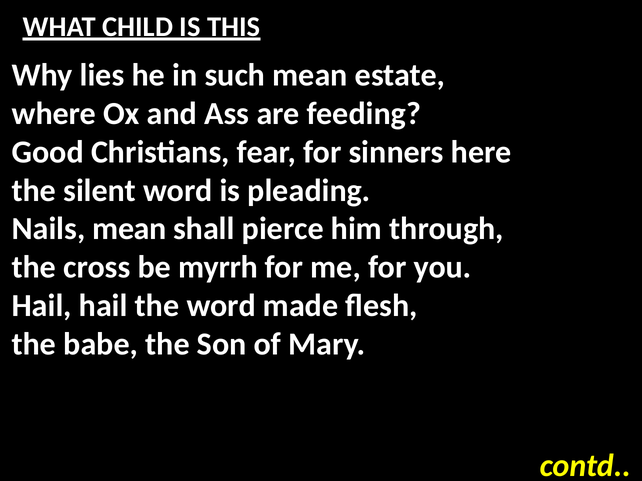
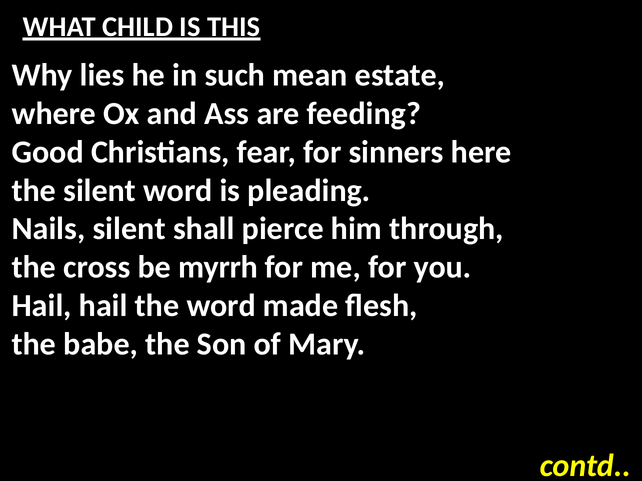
Nails mean: mean -> silent (129, 229)
